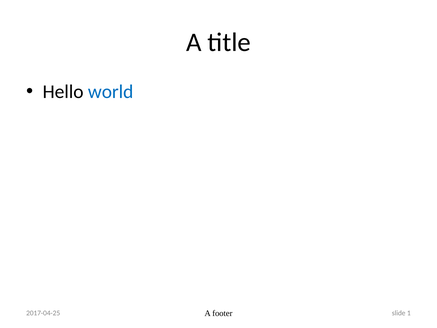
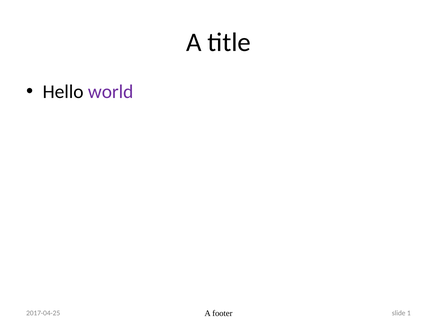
world colour: blue -> purple (111, 92)
